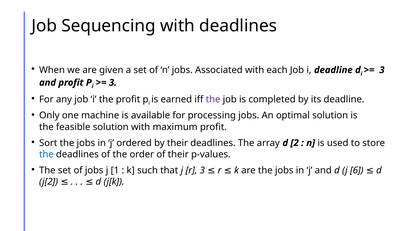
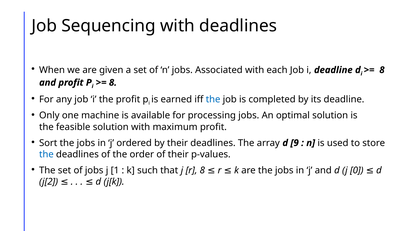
3: 3 -> 8 (382, 70)
3: 3 -> 8 (113, 83)
the colour: purple -> blue (213, 100)
2: 2 -> 9 (295, 143)
r 3: 3 -> 8 (202, 171)
6: 6 -> 0 (357, 171)
